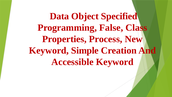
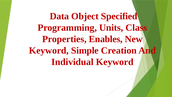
False: False -> Units (111, 28)
Process: Process -> Enables (106, 39)
Accessible: Accessible -> Individual (73, 62)
